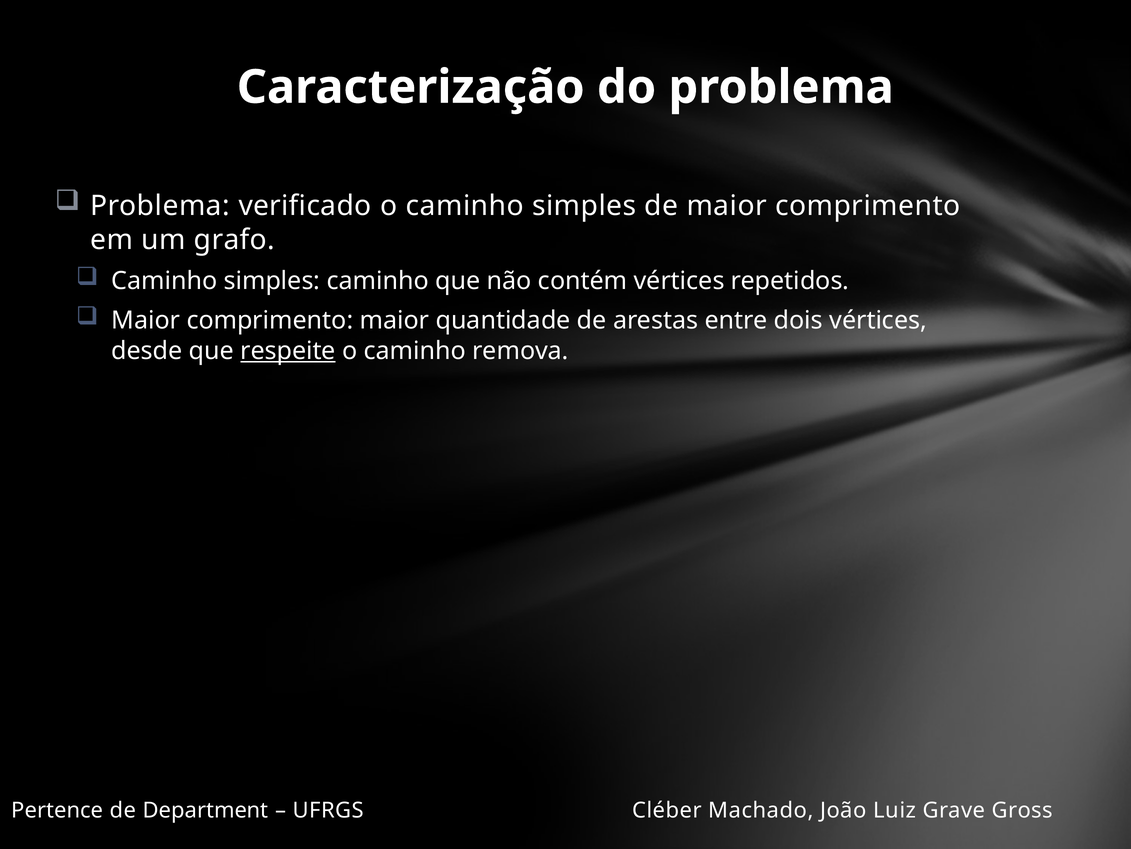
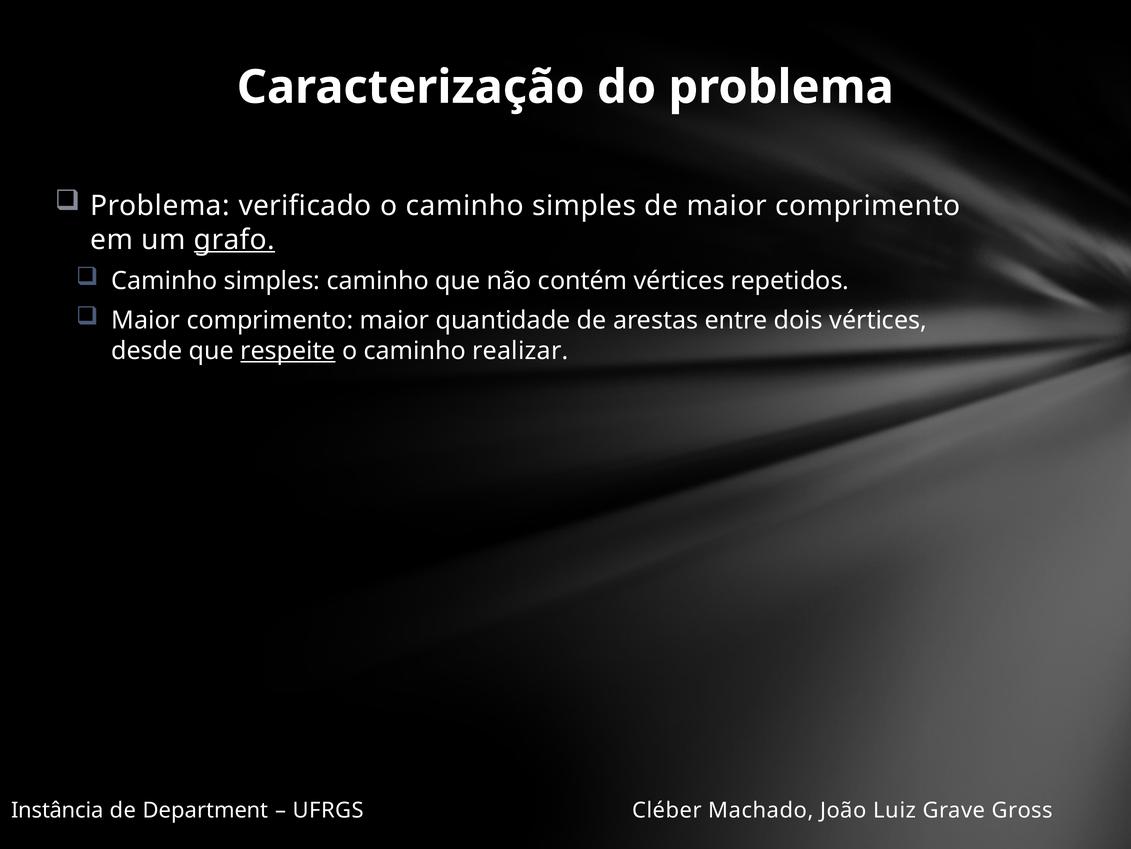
grafo underline: none -> present (234, 239)
remova: remova -> realizar (520, 350)
Pertence: Pertence -> Instância (57, 810)
